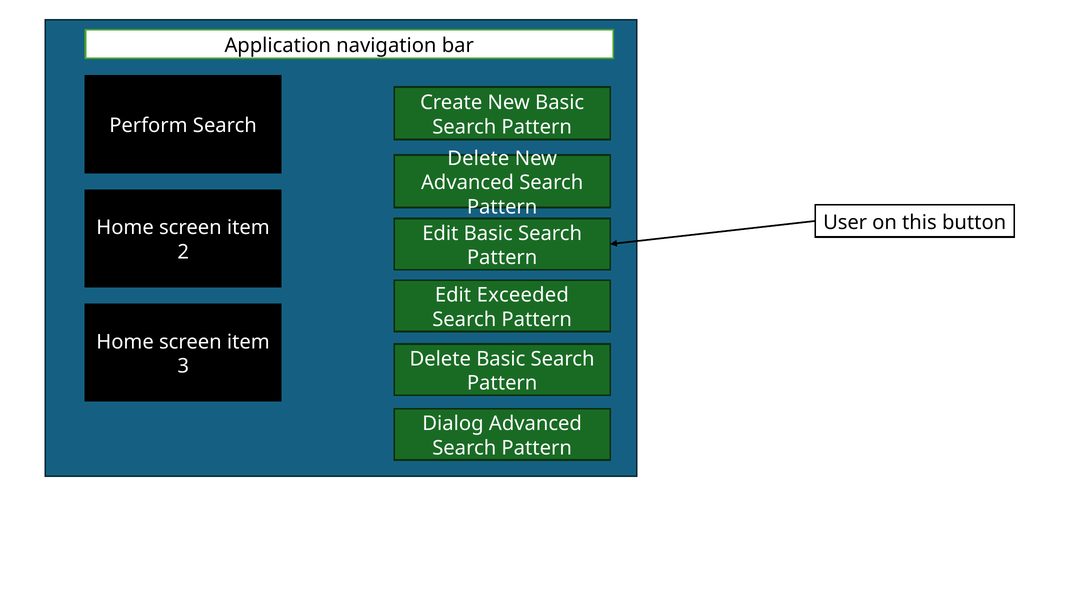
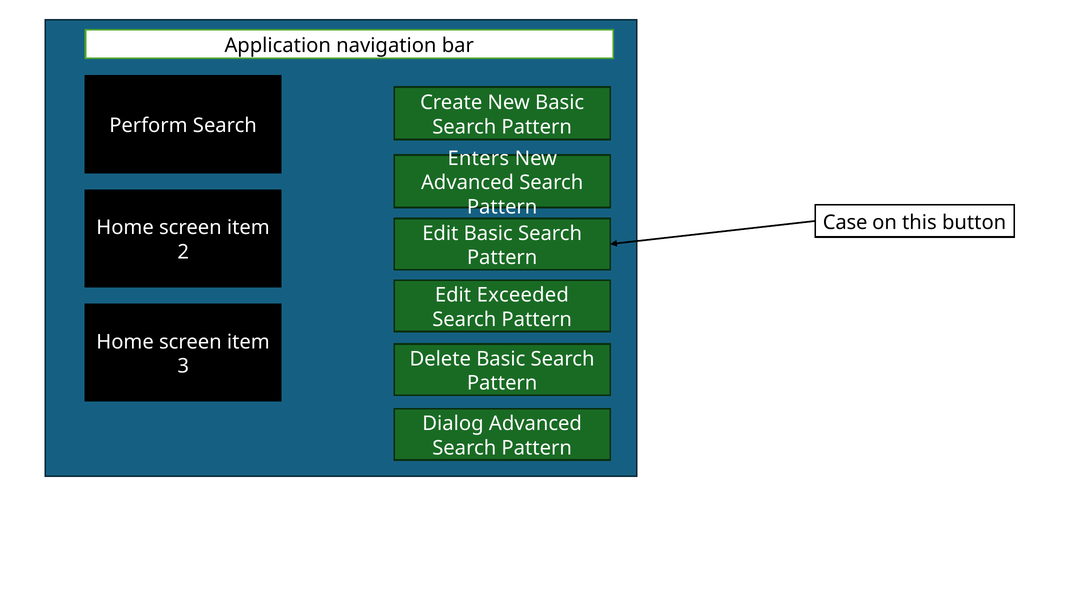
Delete: Delete -> Enters (478, 158)
User: User -> Case (845, 222)
